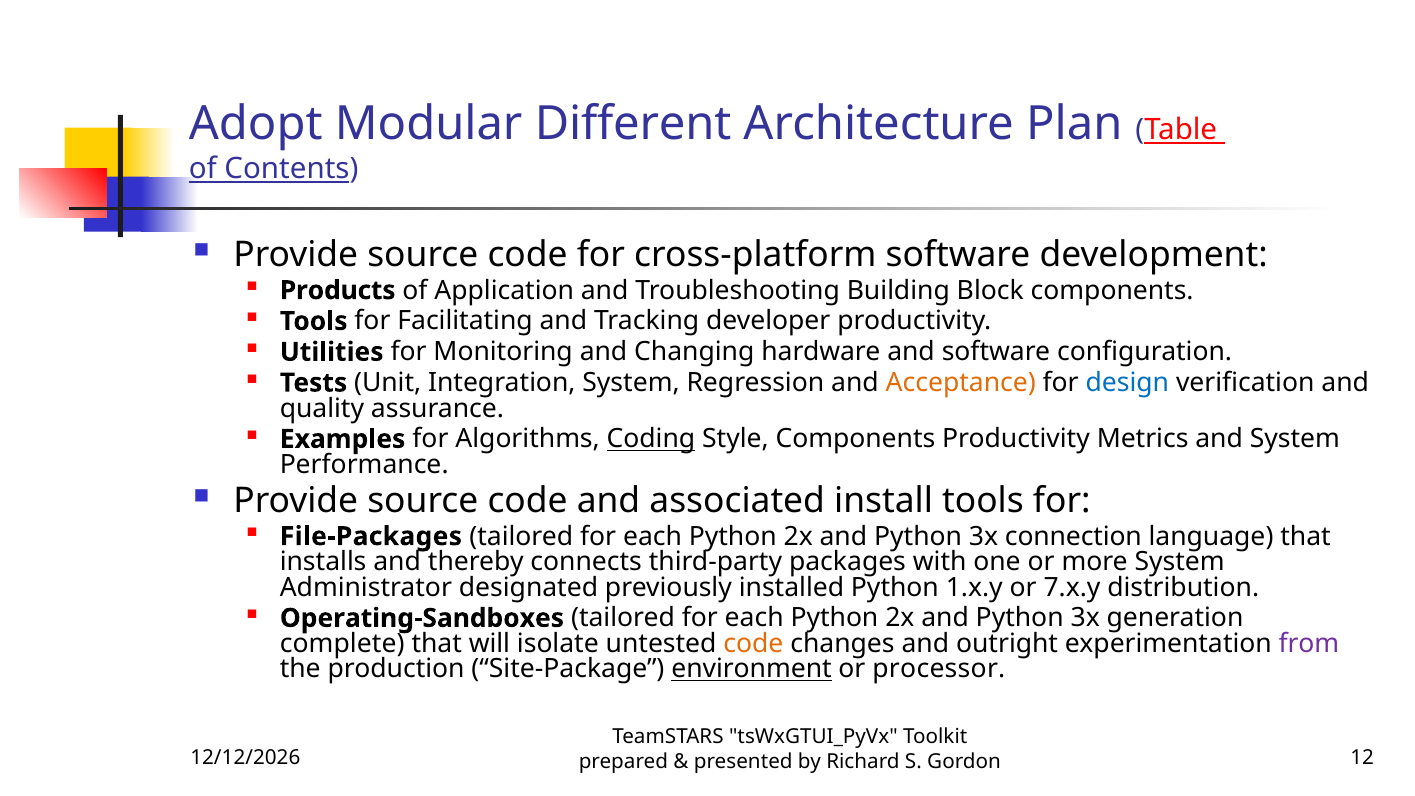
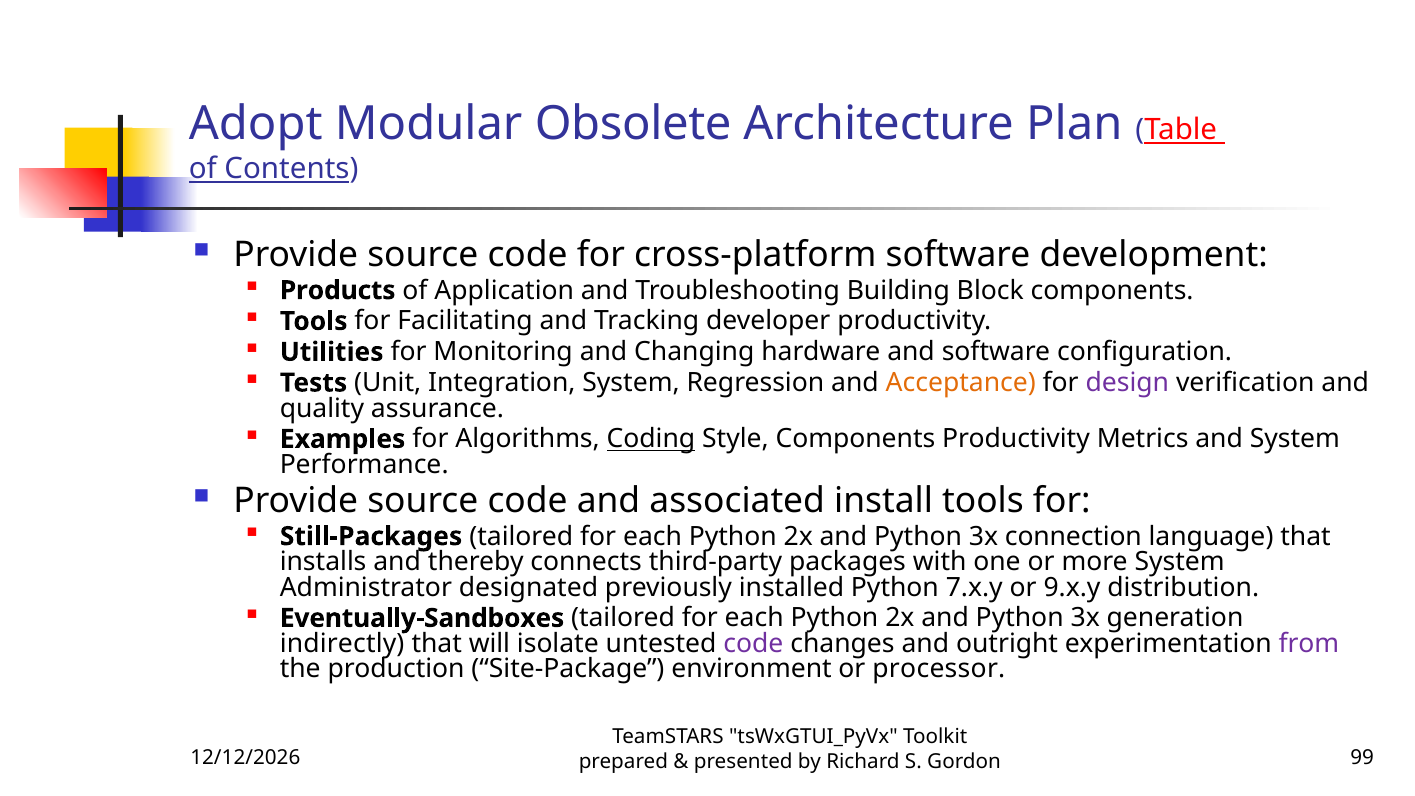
Different: Different -> Obsolete (633, 124)
design colour: blue -> purple (1127, 383)
File-Packages: File-Packages -> Still-Packages (371, 536)
1.x.y: 1.x.y -> 7.x.y (974, 587)
7.x.y: 7.x.y -> 9.x.y (1072, 587)
Operating-Sandboxes: Operating-Sandboxes -> Eventually-Sandboxes (422, 618)
complete: complete -> indirectly (342, 644)
code colour: orange -> purple (753, 644)
environment underline: present -> none (752, 669)
12: 12 -> 99 (1362, 758)
